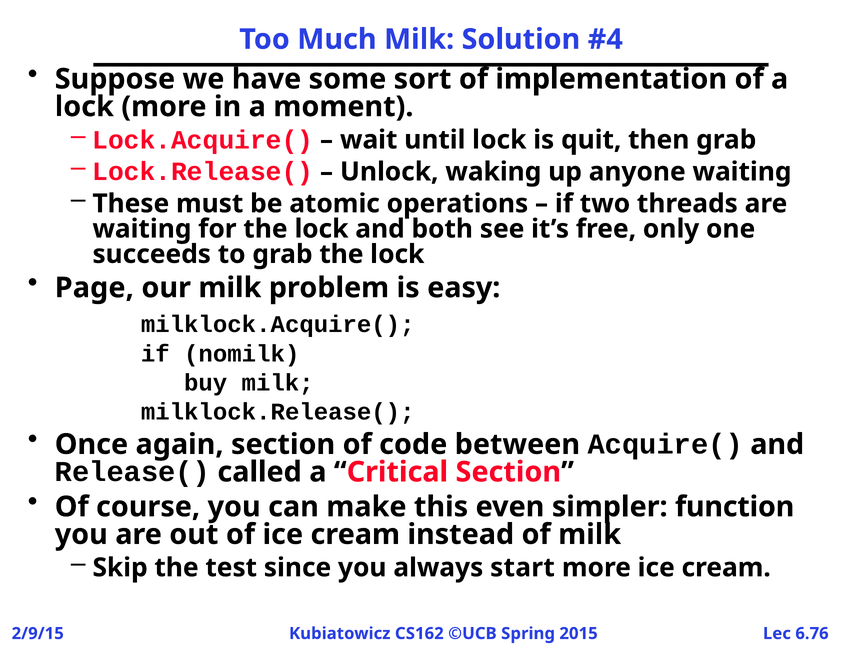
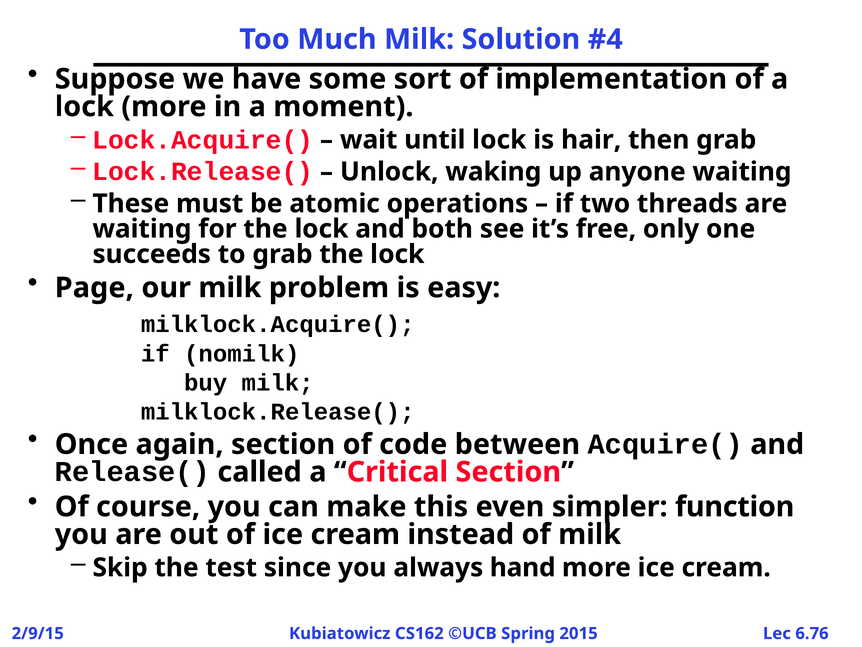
quit: quit -> hair (591, 140)
start: start -> hand (523, 567)
